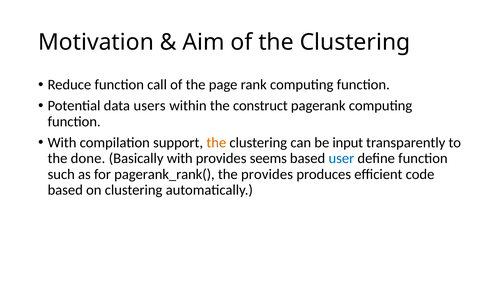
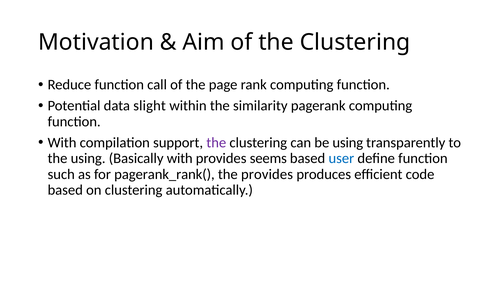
users: users -> slight (150, 106)
construct: construct -> similarity (260, 106)
the colour: orange -> purple (216, 143)
be input: input -> using (348, 143)
the done: done -> using (88, 158)
